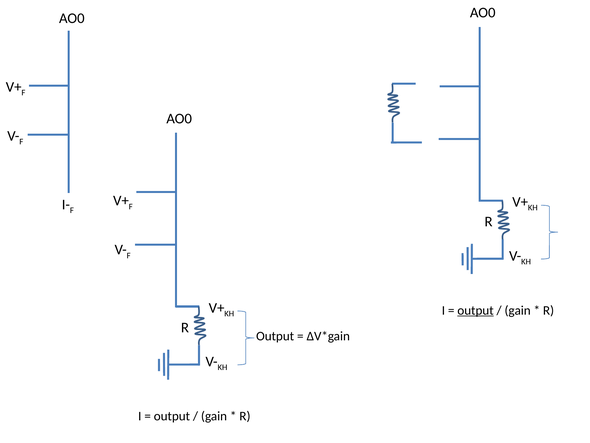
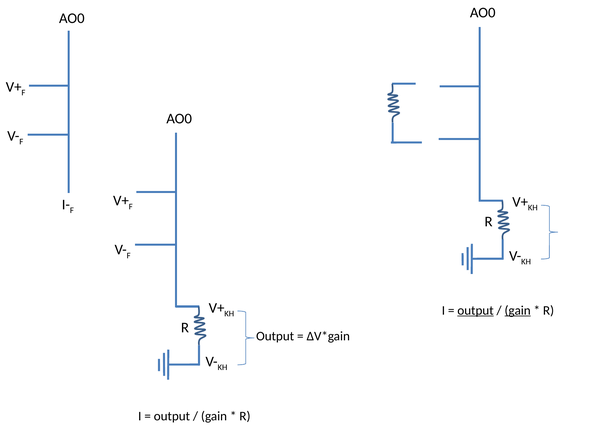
gain underline: none -> present (518, 310)
